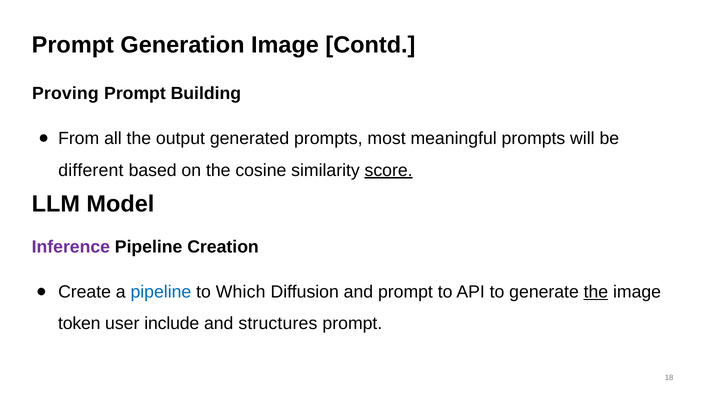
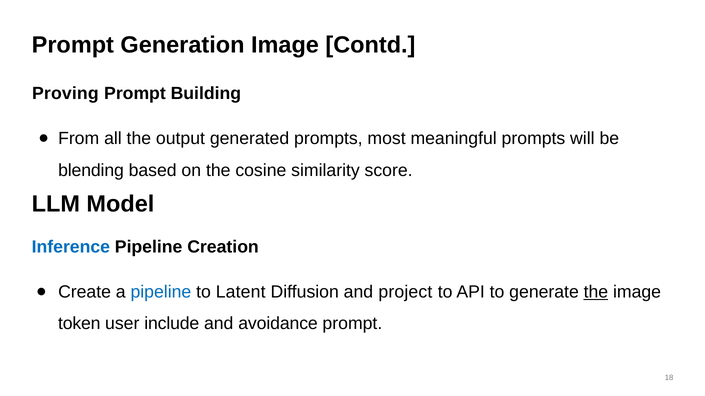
different: different -> blending (91, 170)
score underline: present -> none (389, 170)
Inference colour: purple -> blue (71, 247)
Which: Which -> Latent (241, 292)
and prompt: prompt -> project (405, 292)
structures: structures -> avoidance (278, 324)
